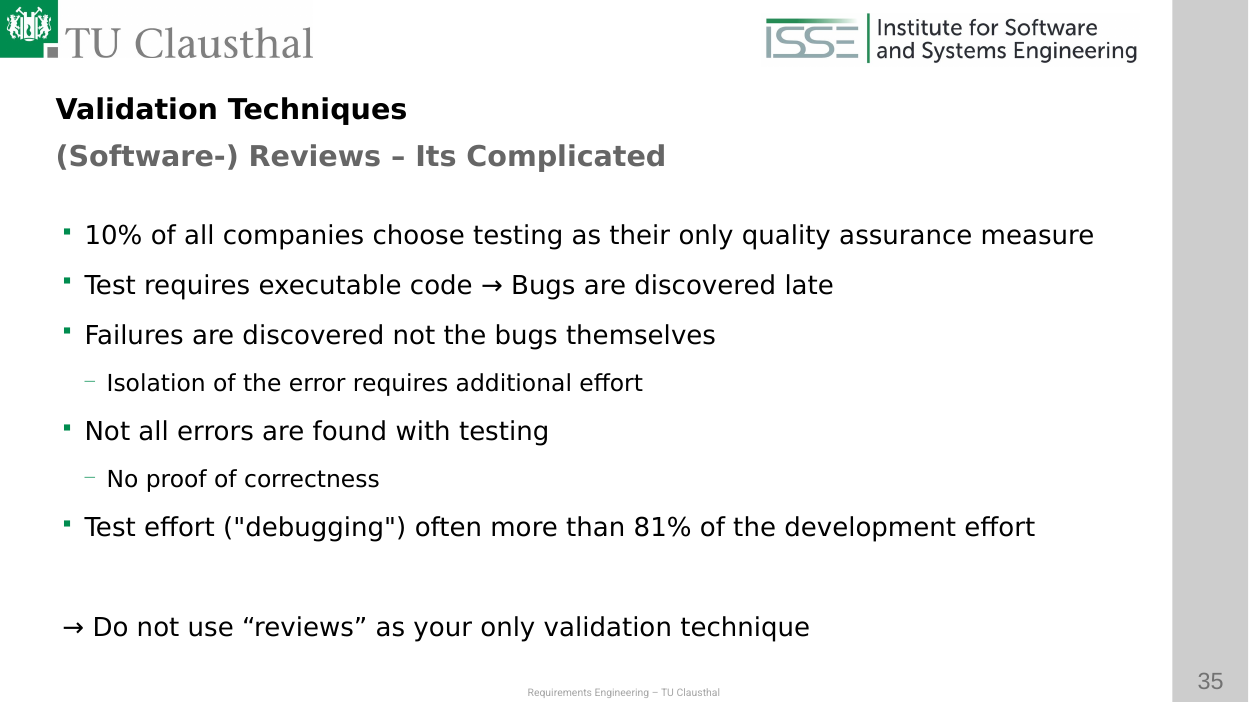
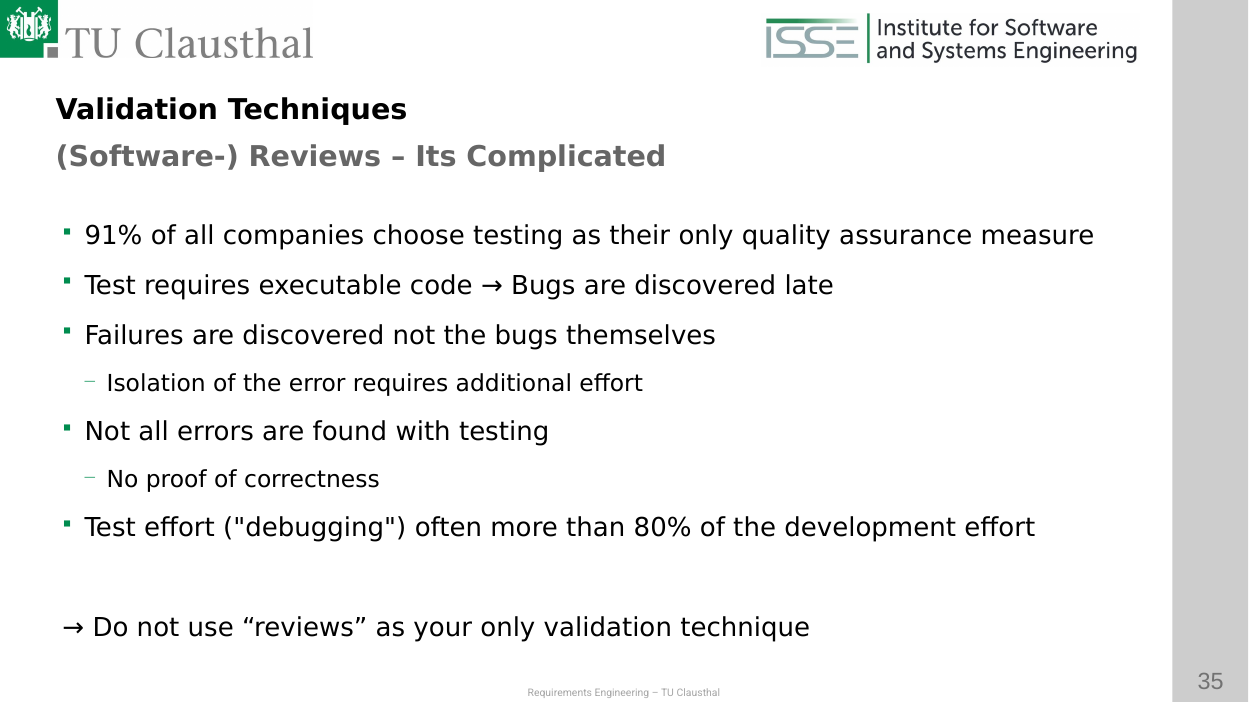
10%: 10% -> 91% (113, 236)
81%: 81% -> 80% (663, 528)
